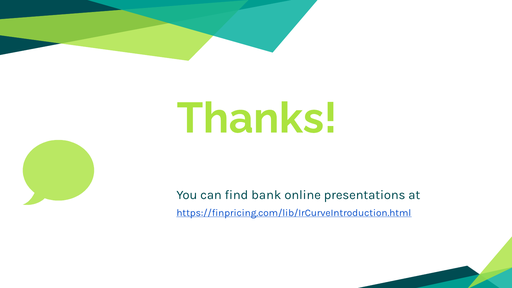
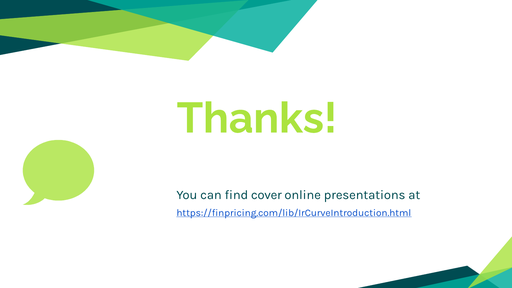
bank: bank -> cover (266, 195)
